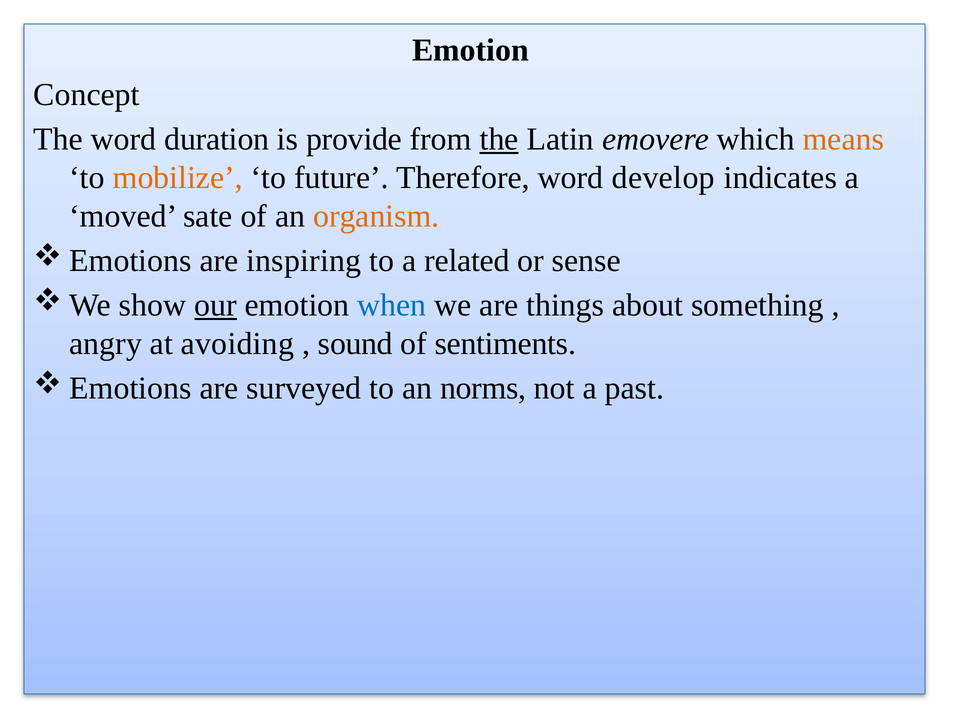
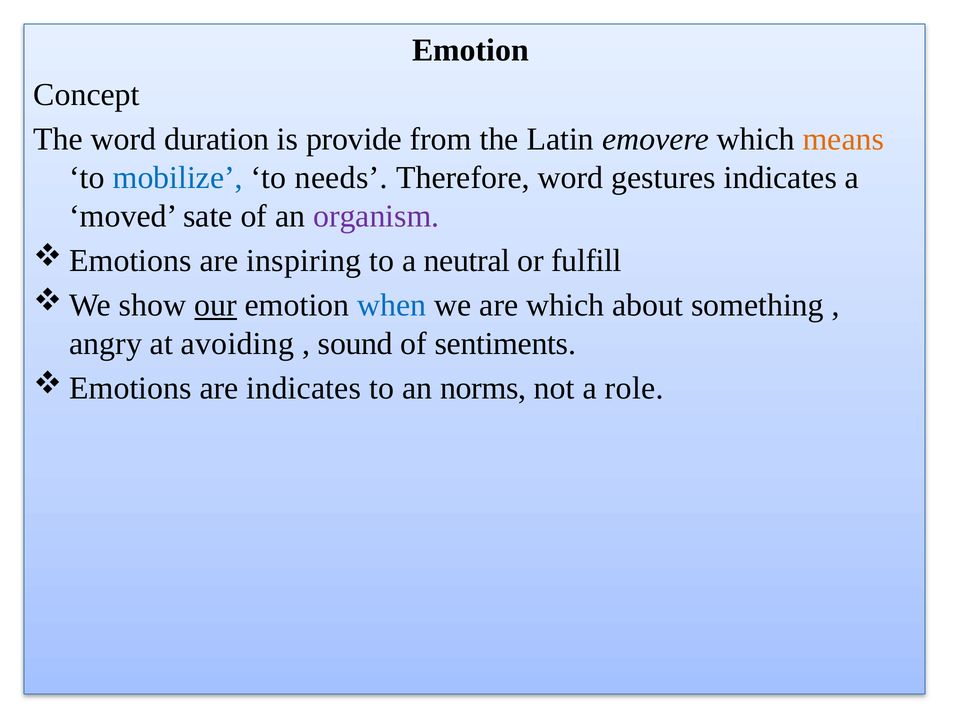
the underline: present -> none (499, 139)
mobilize colour: orange -> blue (178, 178)
future: future -> needs (341, 178)
develop: develop -> gestures (663, 178)
organism colour: orange -> purple (376, 216)
related: related -> neutral (467, 261)
sense: sense -> fulfill (586, 261)
are things: things -> which (565, 305)
are surveyed: surveyed -> indicates (304, 388)
past: past -> role (634, 388)
